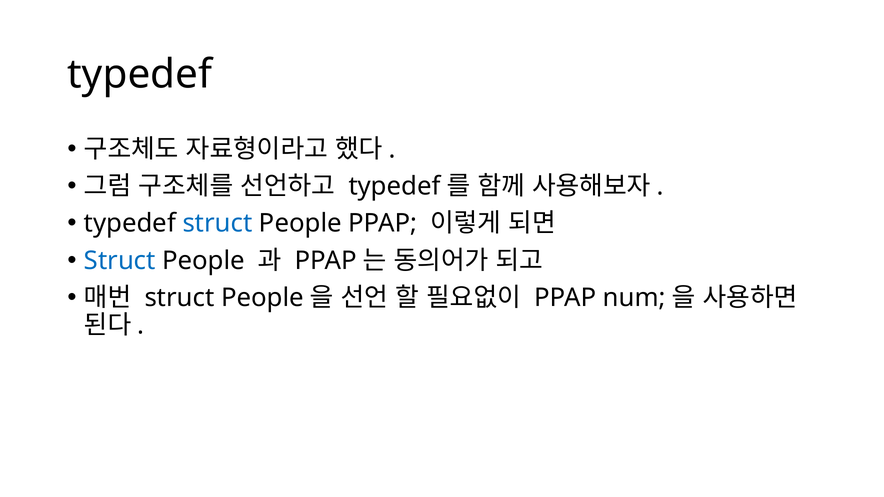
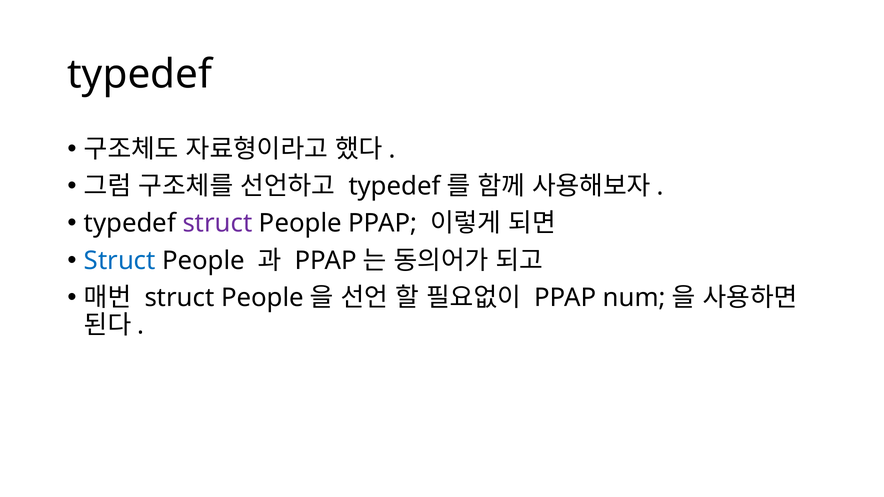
struct colour: blue -> purple (217, 224)
